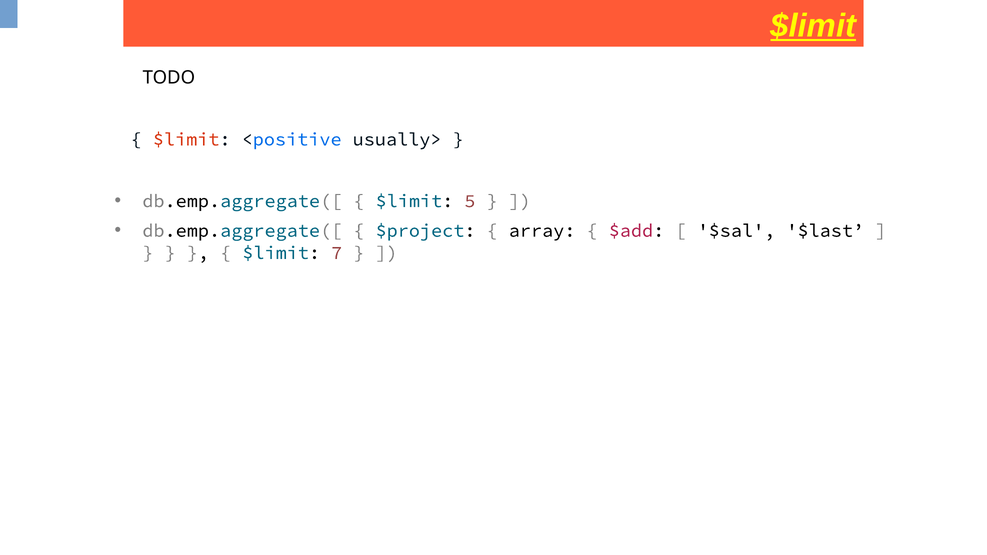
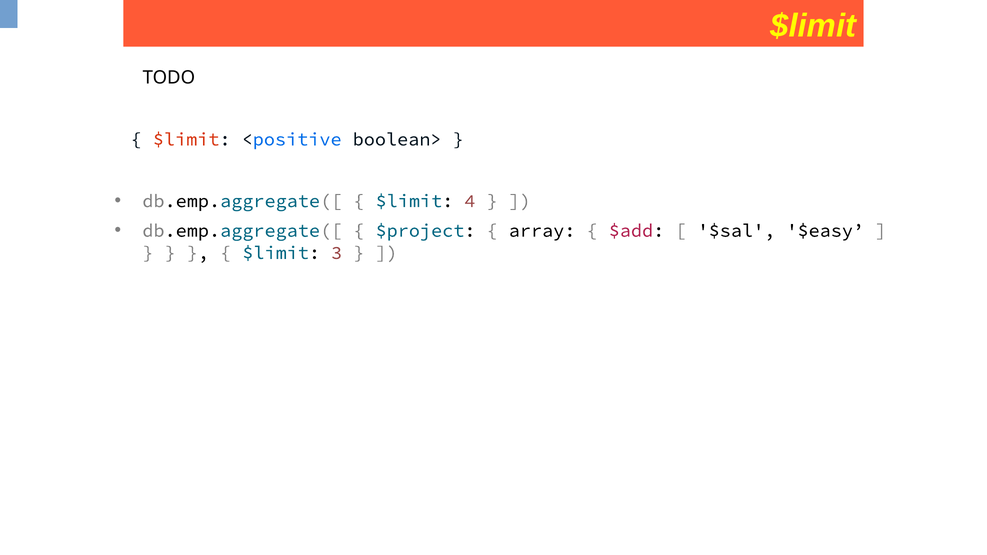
$limit underline: present -> none (813, 26)
usually>: usually> -> boolean> (397, 139)
5: 5 -> 4 (470, 201)
$last: $last -> $easy (825, 231)
7: 7 -> 3 (337, 253)
